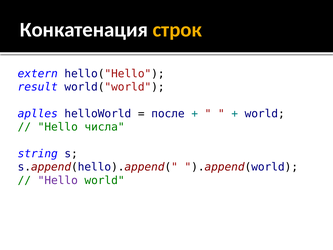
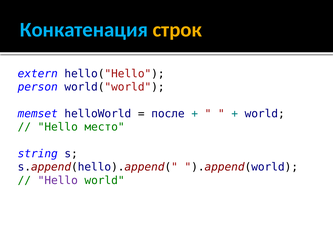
Конкатенация colour: white -> light blue (84, 30)
result: result -> person (38, 87)
aplles: aplles -> memset (38, 114)
числа: числа -> место (105, 127)
